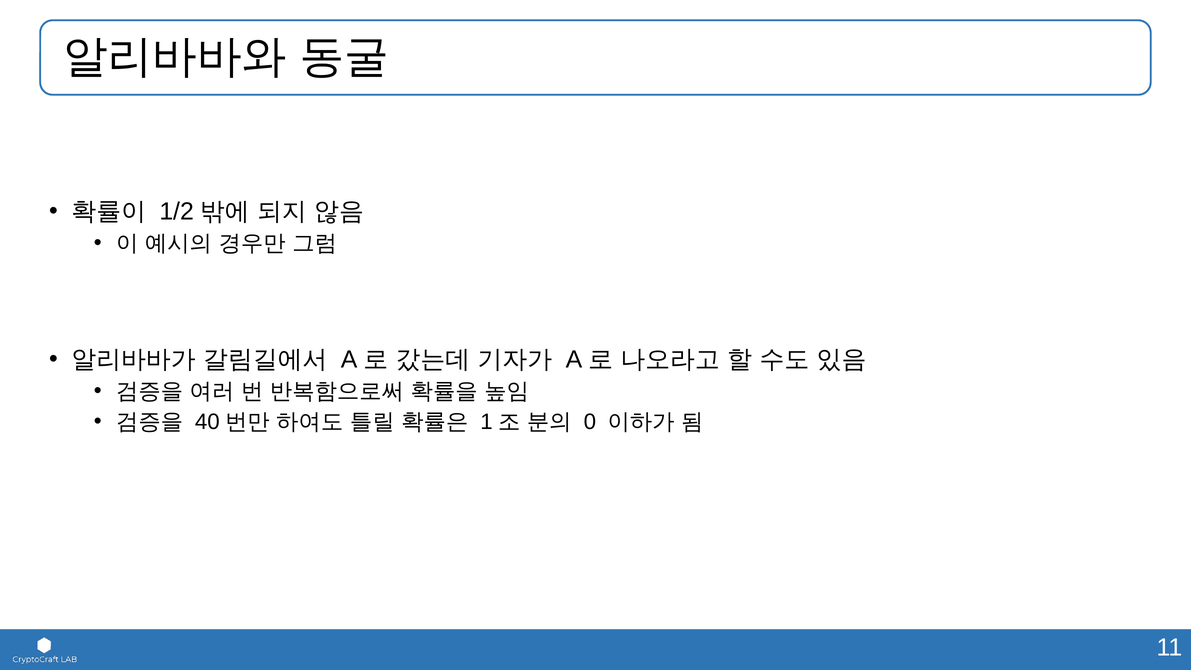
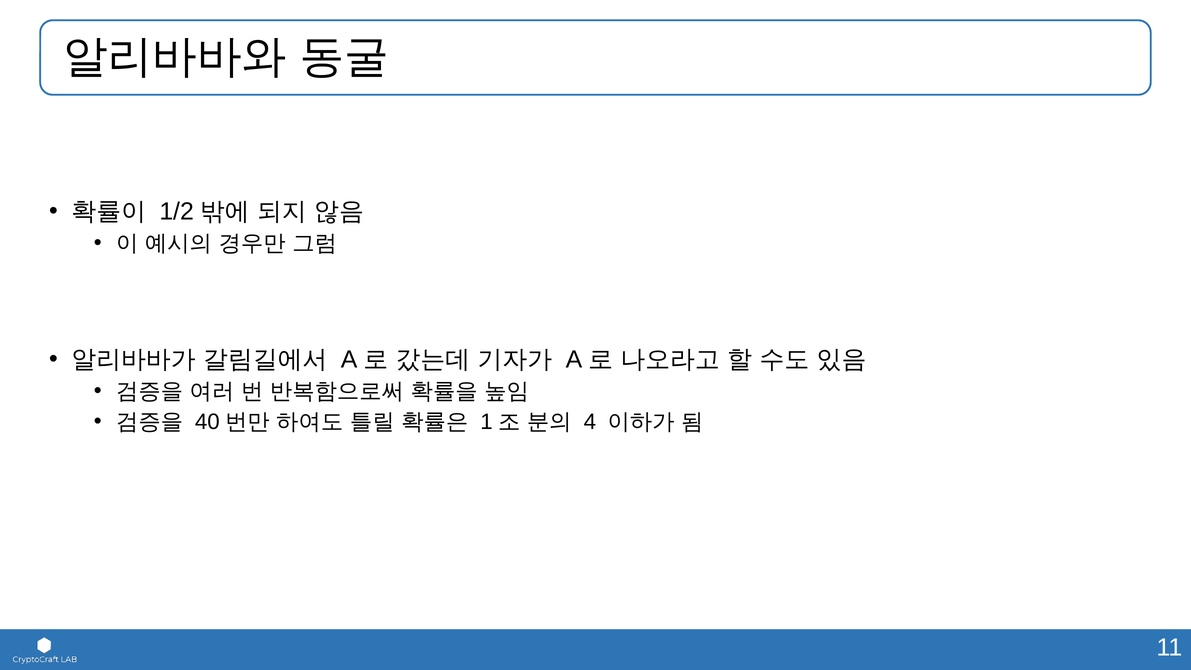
0: 0 -> 4 (590, 422)
